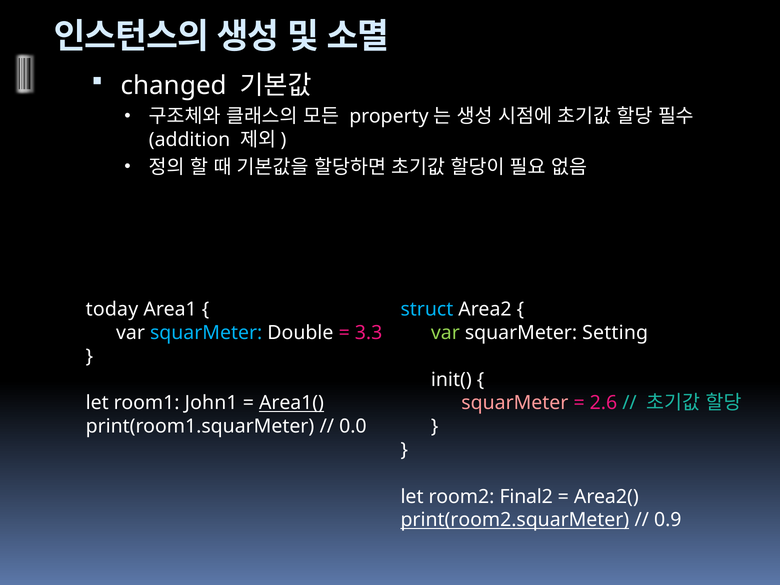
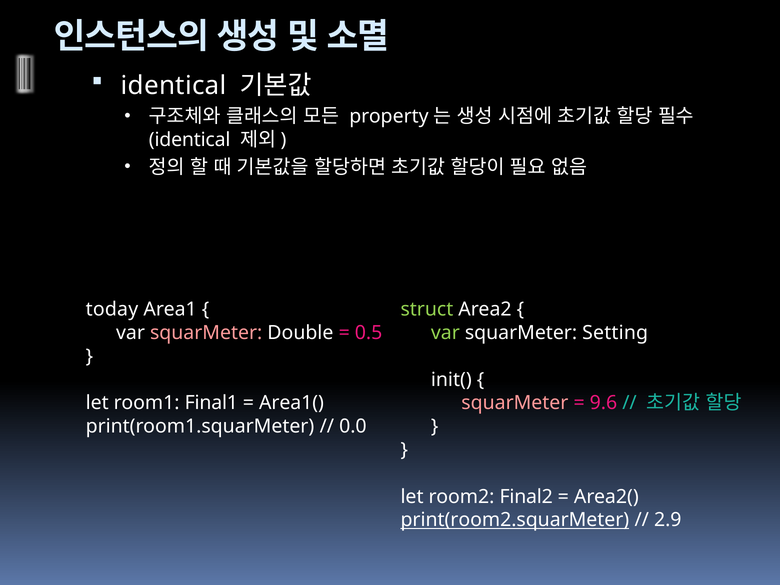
changed: changed -> identical (174, 86)
addition: addition -> identical (190, 140)
struct colour: light blue -> light green (427, 309)
squarMeter colour: light blue -> pink (206, 333)
3.3: 3.3 -> 0.5 (369, 333)
John1: John1 -> Final1 (211, 403)
Area1( underline: present -> none (292, 403)
2.6: 2.6 -> 9.6 (603, 403)
0.9: 0.9 -> 2.9 (668, 520)
